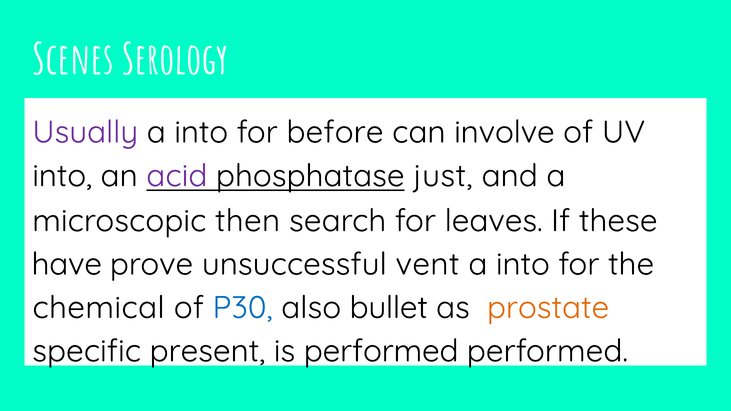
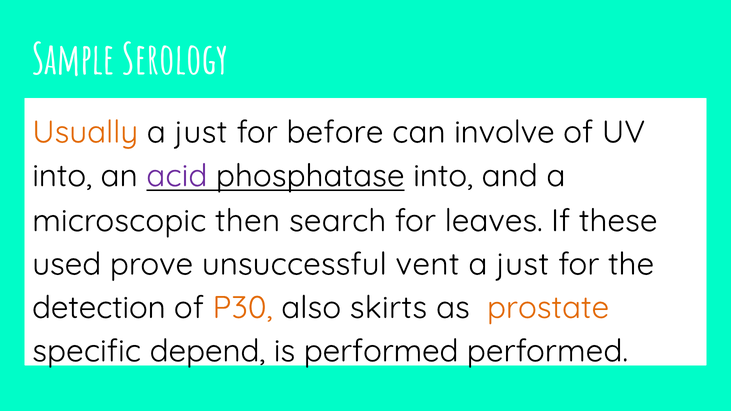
Scenes: Scenes -> Sample (73, 60)
Usually colour: purple -> orange (85, 132)
into: into -> just (201, 132)
phosphatase just: just -> into (443, 176)
have: have -> used (67, 264)
into: into -> just (523, 264)
chemical: chemical -> detection (99, 308)
P30 colour: blue -> orange (243, 308)
bullet: bullet -> skirts (388, 308)
present: present -> depend (207, 351)
